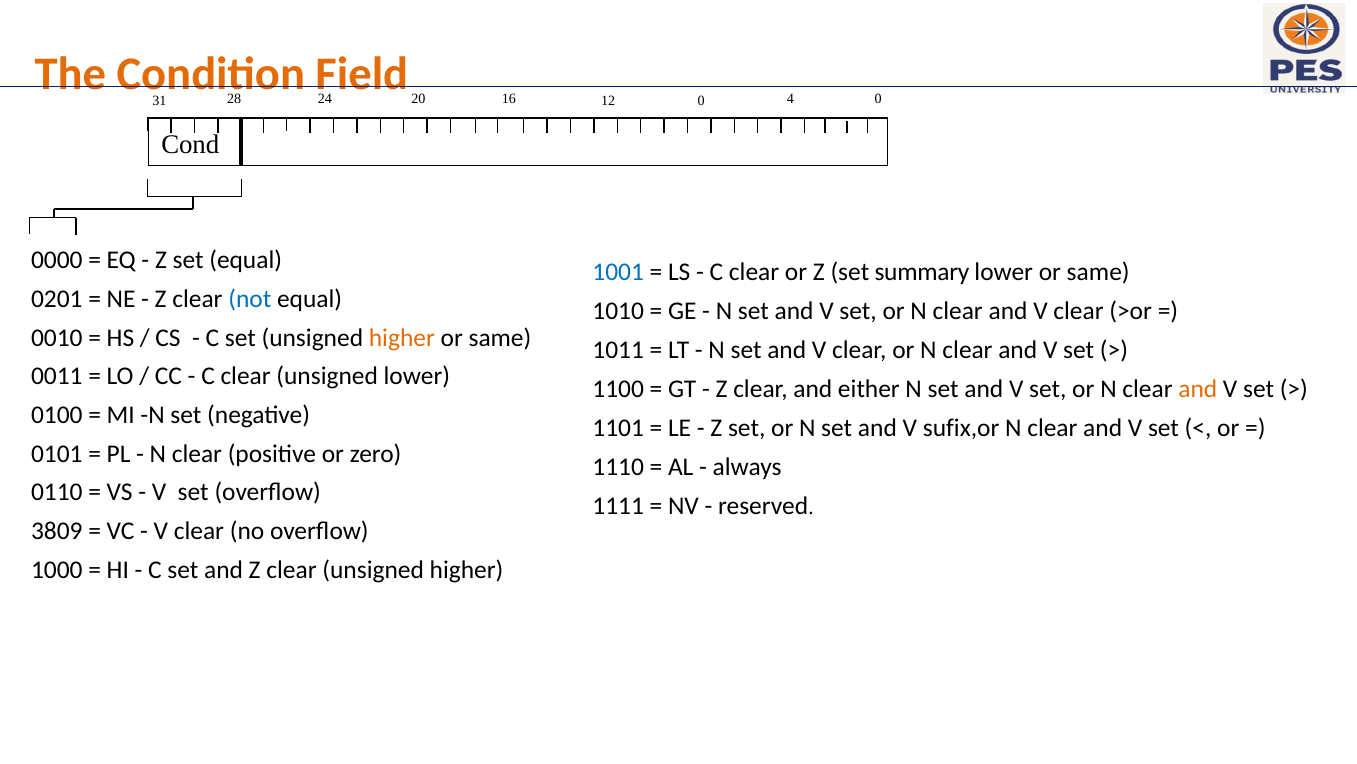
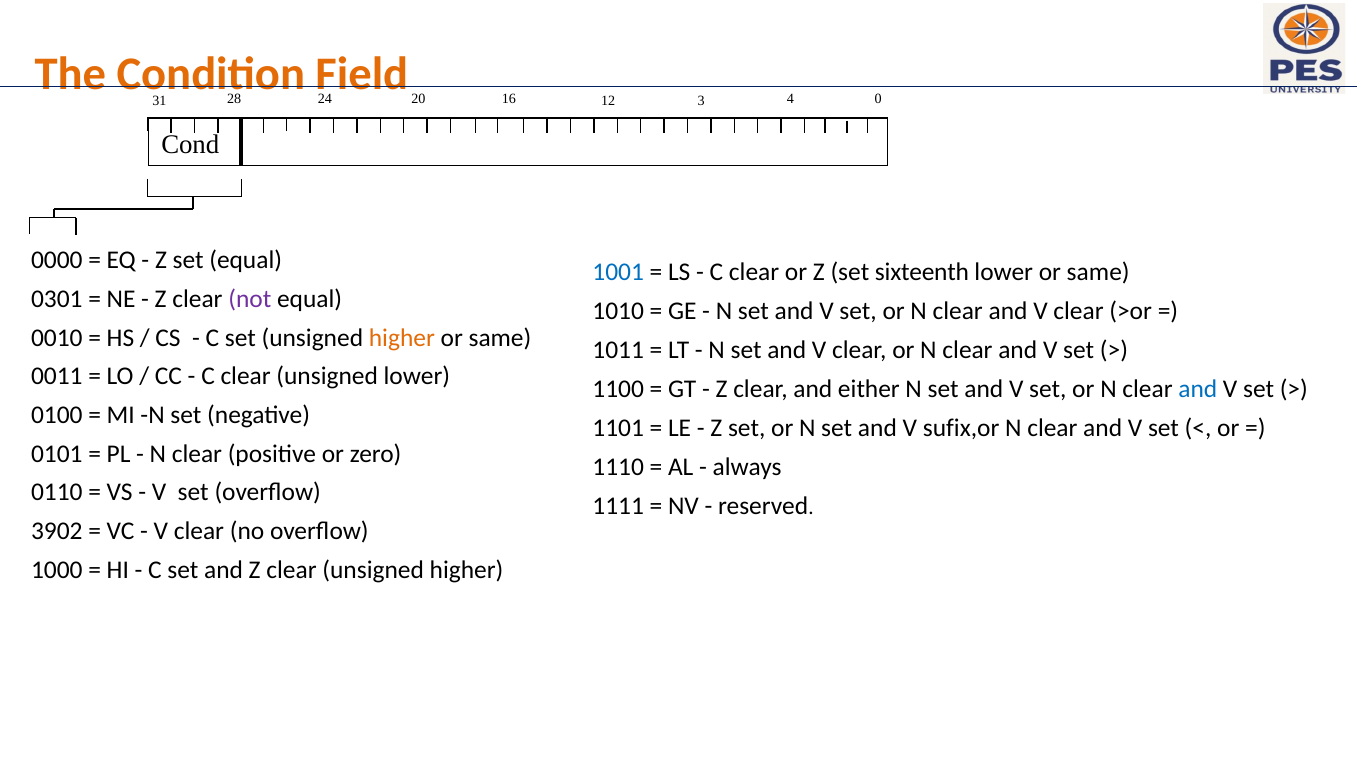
12 0: 0 -> 3 (701, 100)
summary: summary -> sixteenth (922, 272)
0201: 0201 -> 0301 (57, 299)
not colour: blue -> purple (250, 299)
and colour: orange -> blue (1198, 389)
3809: 3809 -> 3902 (57, 531)
